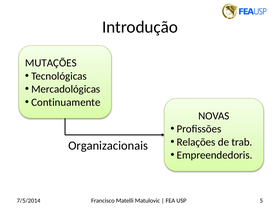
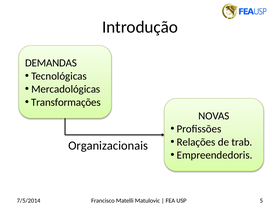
MUTAÇÕES: MUTAÇÕES -> DEMANDAS (51, 63)
Continuamente: Continuamente -> Transformações (66, 102)
